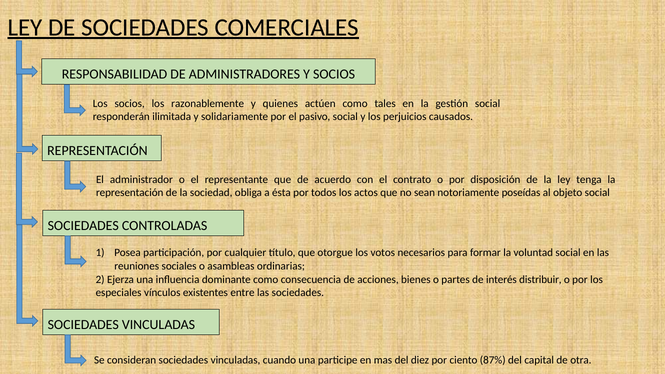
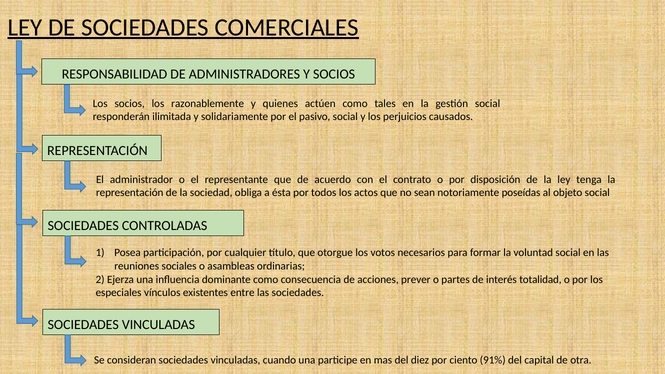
bienes: bienes -> prever (416, 279)
distribuir: distribuir -> totalidad (540, 279)
87%: 87% -> 91% (493, 360)
